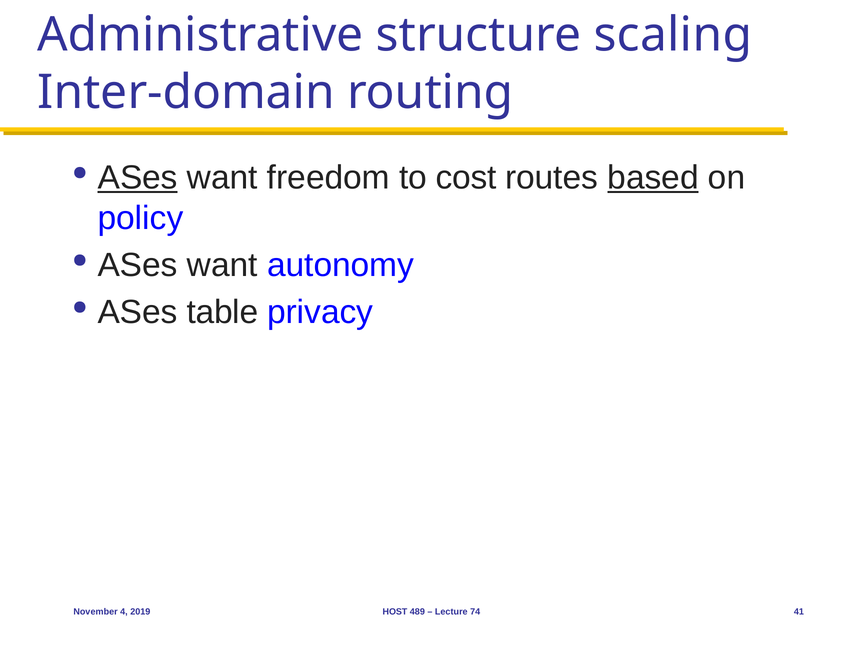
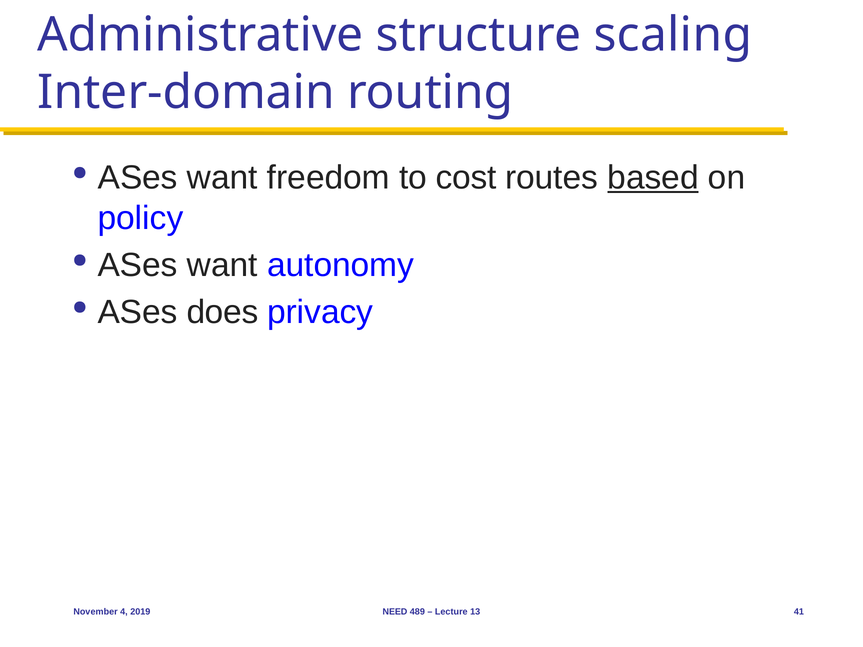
ASes underline: present -> none (138, 178)
table: table -> does (223, 312)
HOST: HOST -> NEED (395, 612)
74: 74 -> 13 (475, 612)
